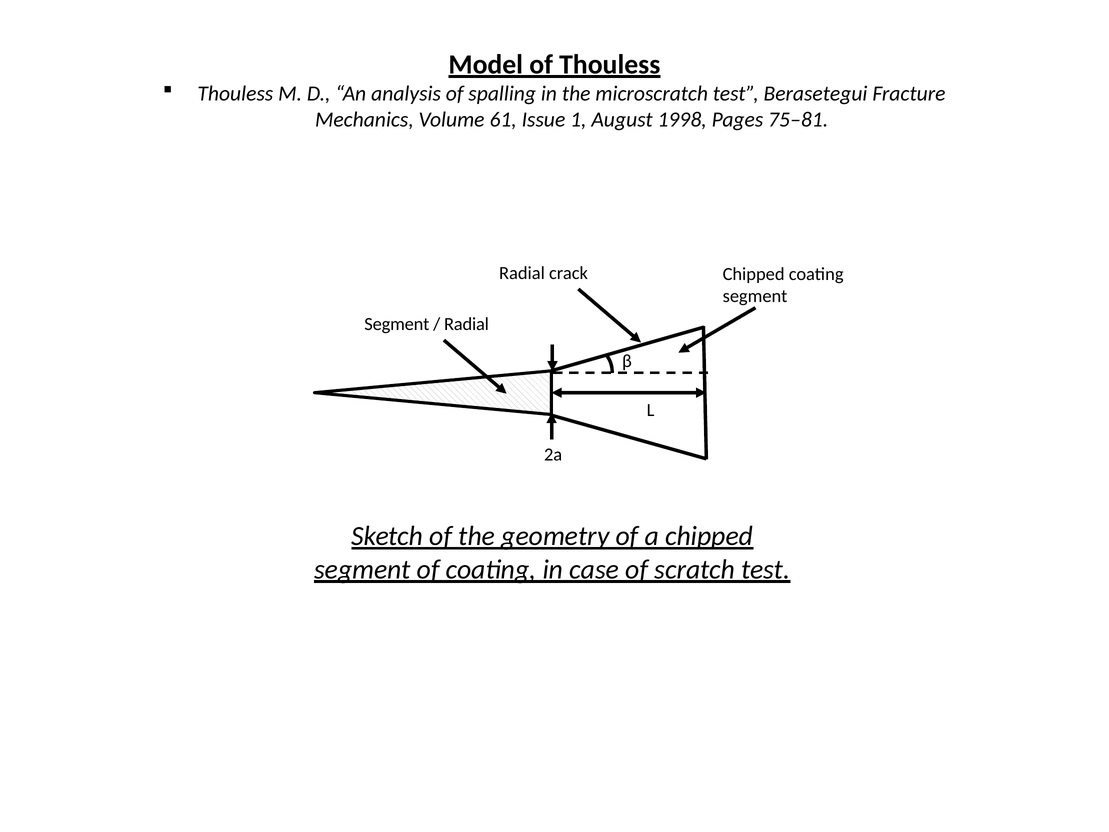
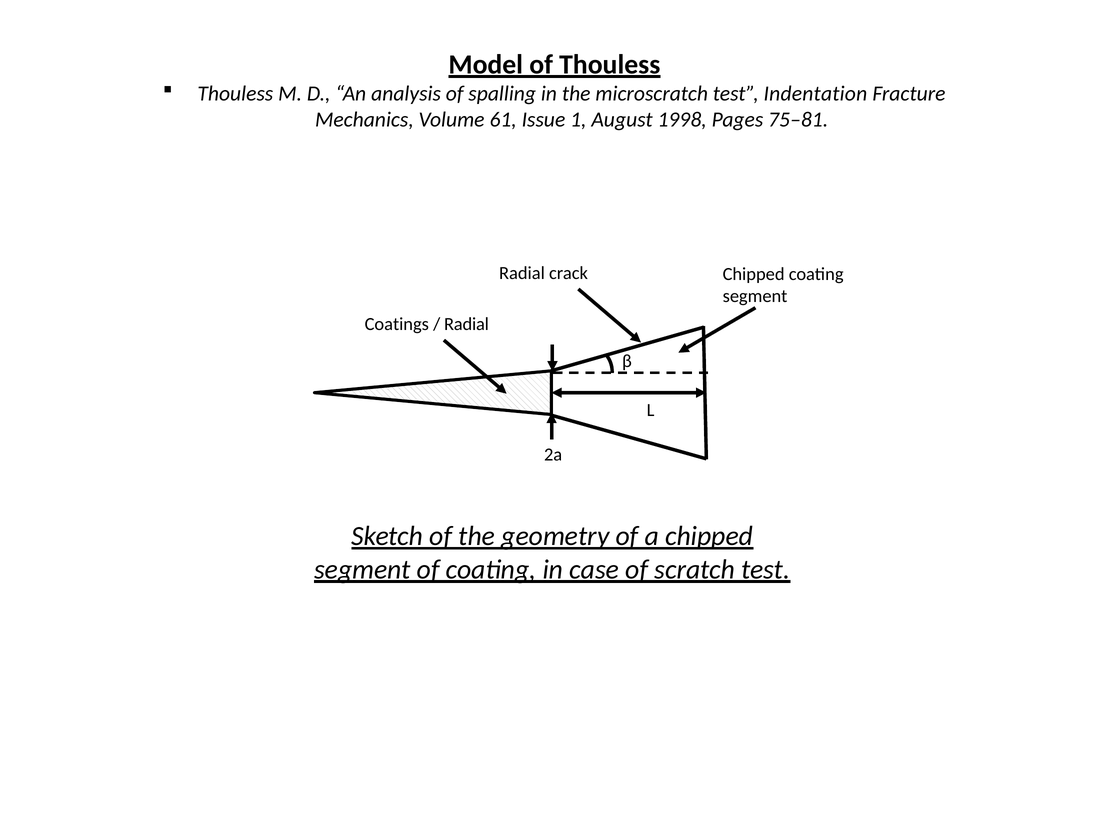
Berasetegui: Berasetegui -> Indentation (815, 93)
Segment: Segment -> Coatings (397, 324)
